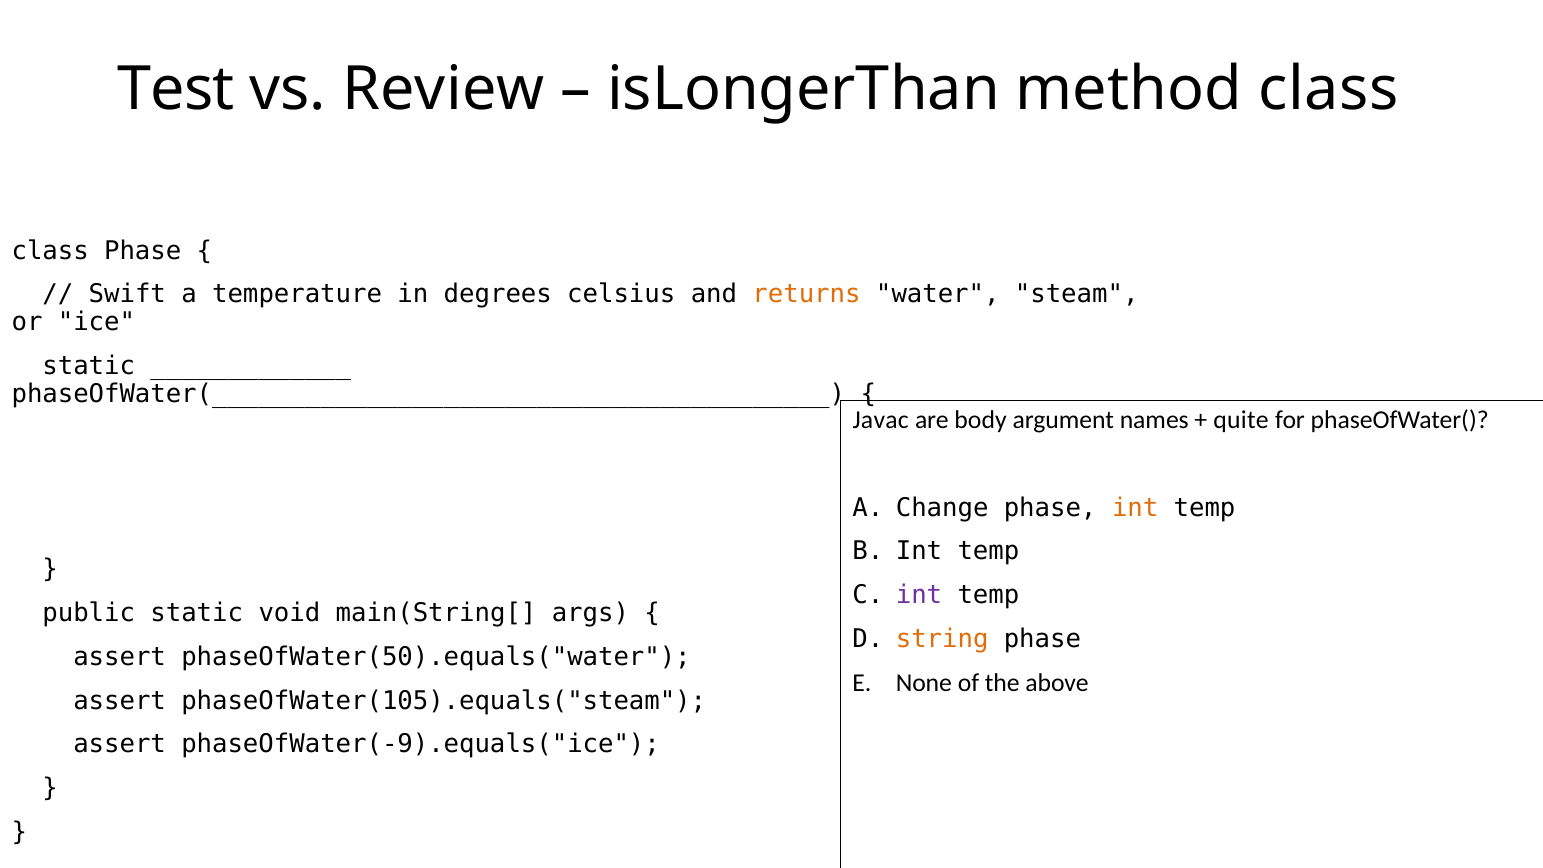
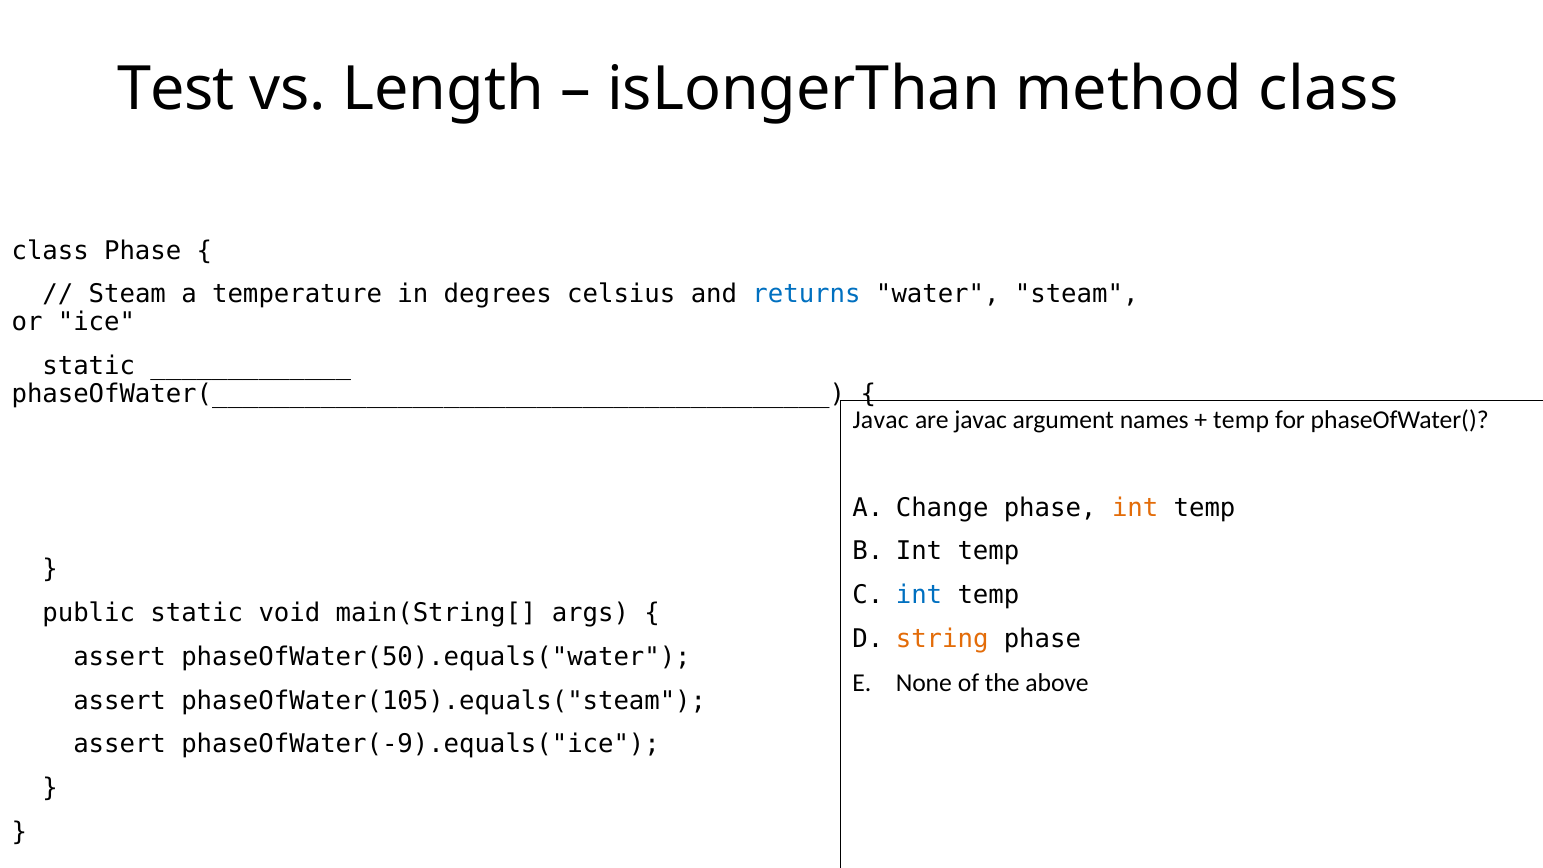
Review: Review -> Length (443, 89)
Swift: Swift -> Steam (127, 294)
returns colour: orange -> blue (807, 294)
are body: body -> javac (981, 420)
quite: quite -> temp (1241, 420)
int colour: purple -> blue (919, 595)
